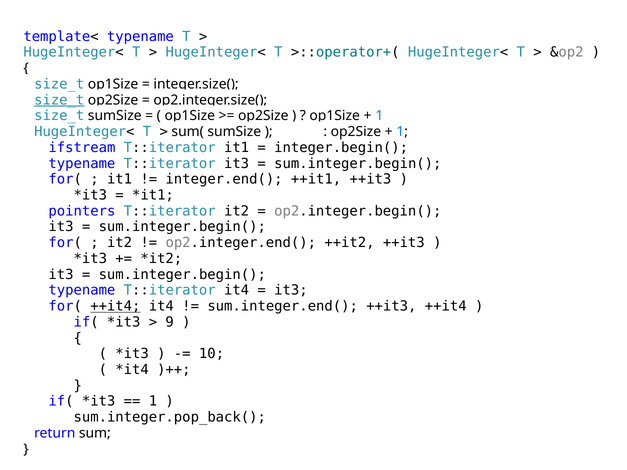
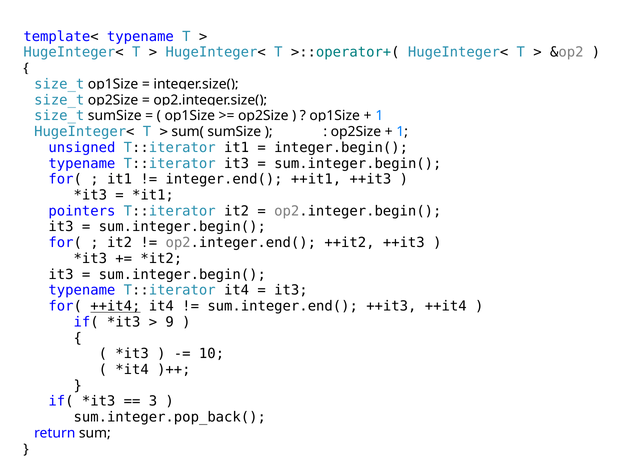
size_t underline: present -> none (59, 100)
ifstream: ifstream -> unsigned (82, 148)
1: 1 -> 3 (153, 402)
